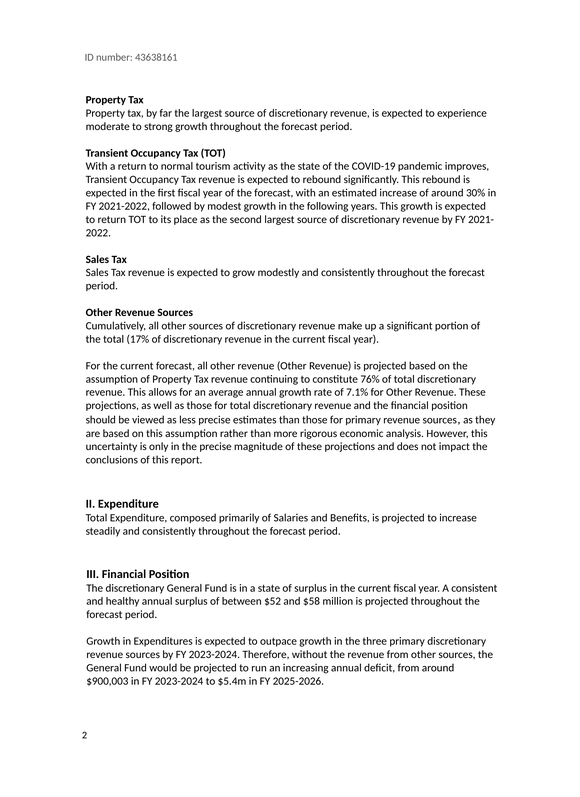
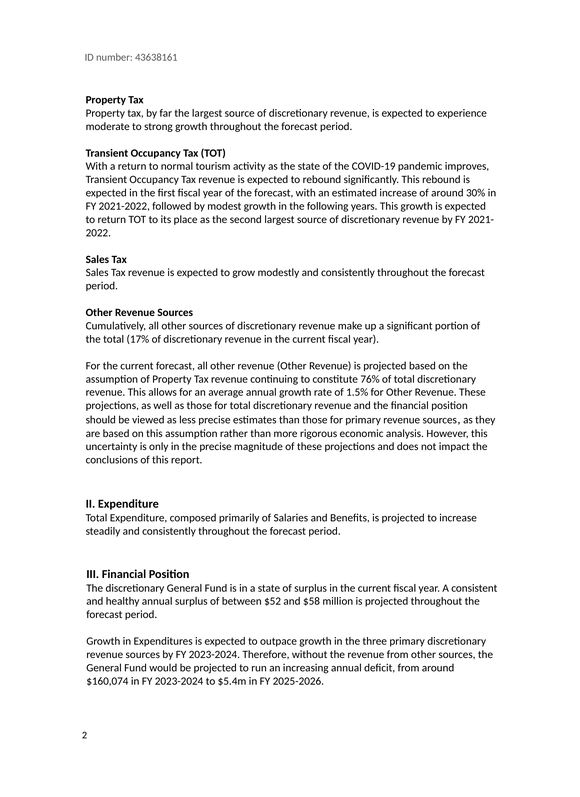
7.1%: 7.1% -> 1.5% (357, 393)
$900,003: $900,003 -> $160,074 (107, 681)
